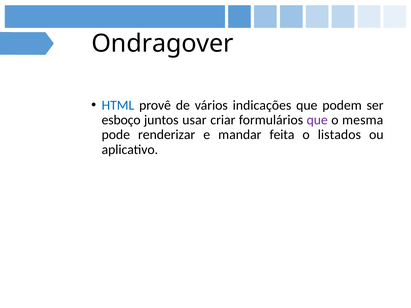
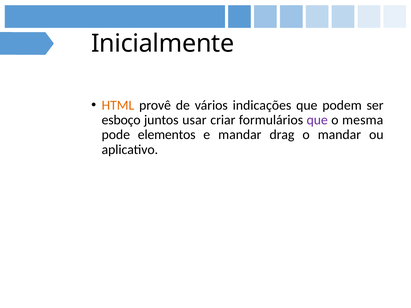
Ondragover: Ondragover -> Inicialmente (163, 43)
HTML colour: blue -> orange (118, 105)
renderizar: renderizar -> elementos (167, 135)
feita: feita -> drag (282, 135)
o listados: listados -> mandar (339, 135)
